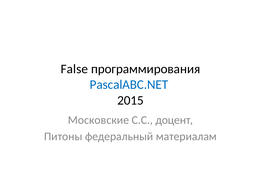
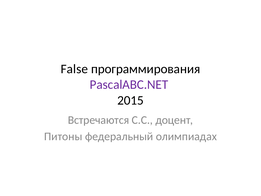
PascalABC.NET colour: blue -> purple (129, 85)
Московские: Московские -> Встречаются (98, 120)
материалам: материалам -> олимпиадах (186, 136)
